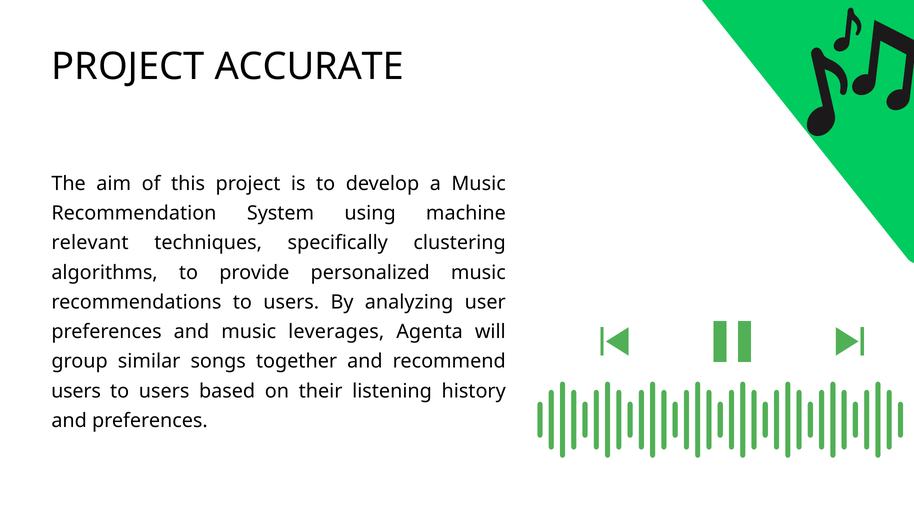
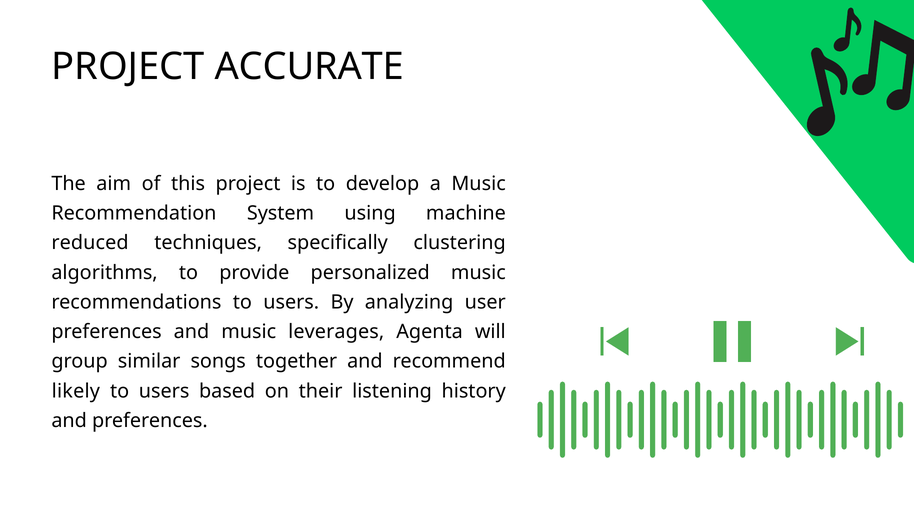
relevant: relevant -> reduced (90, 243)
users: users -> likely (76, 391)
